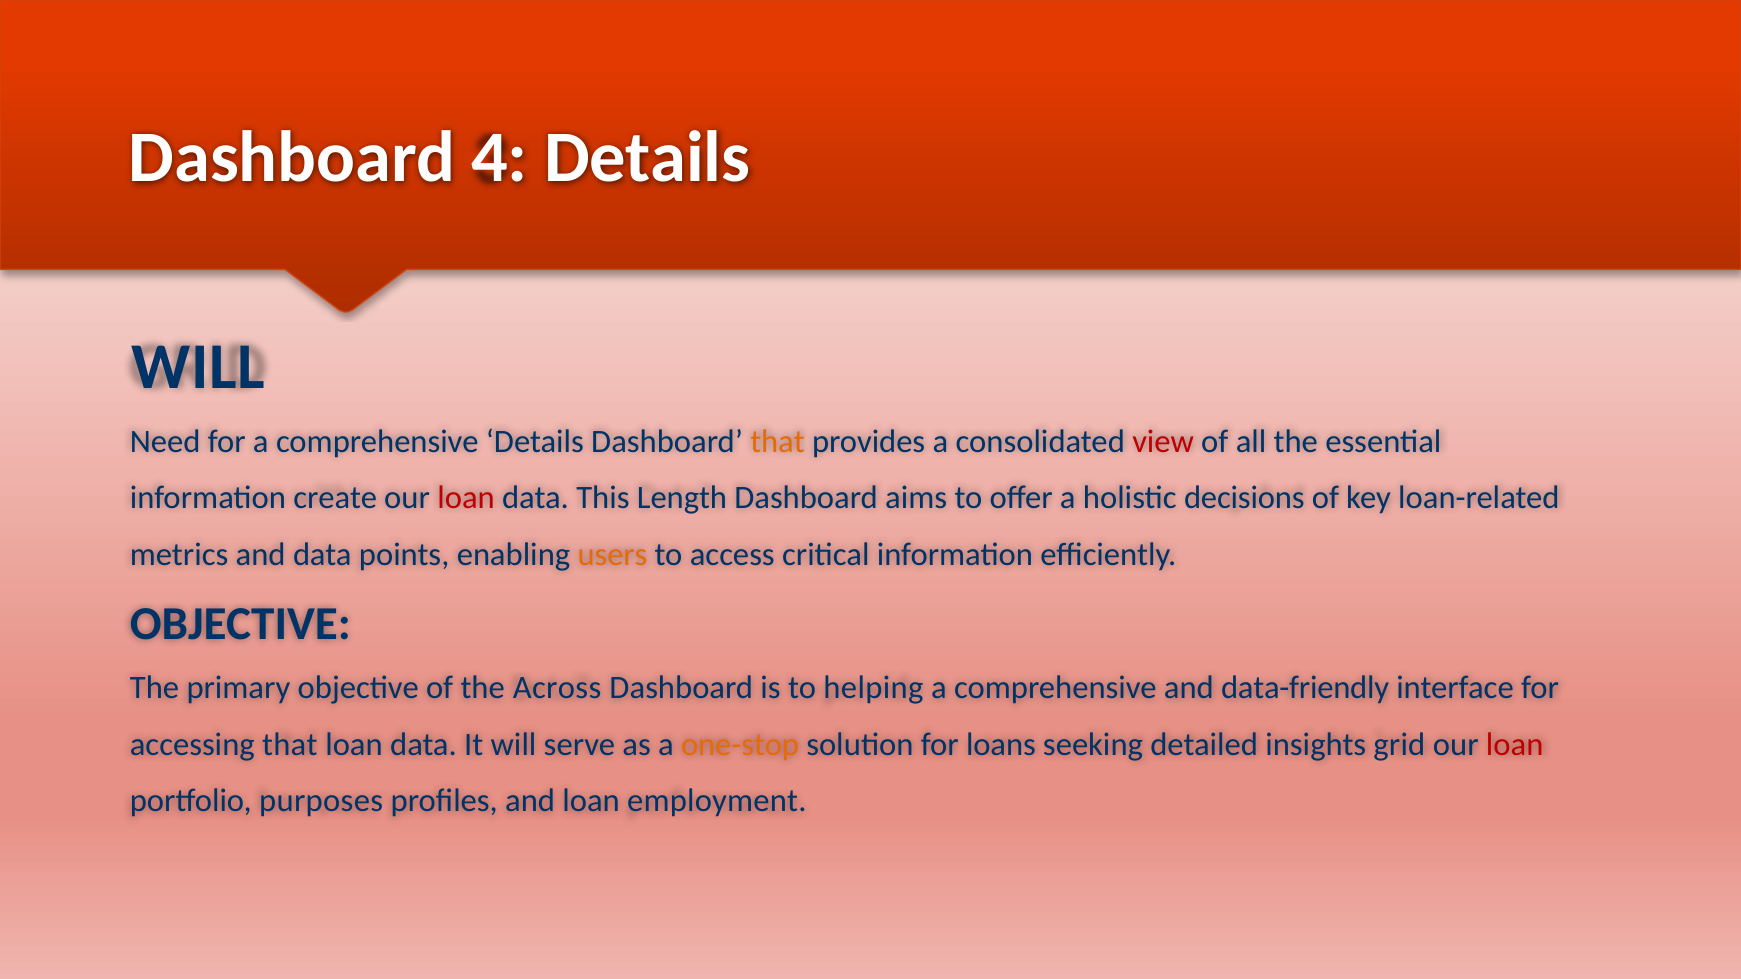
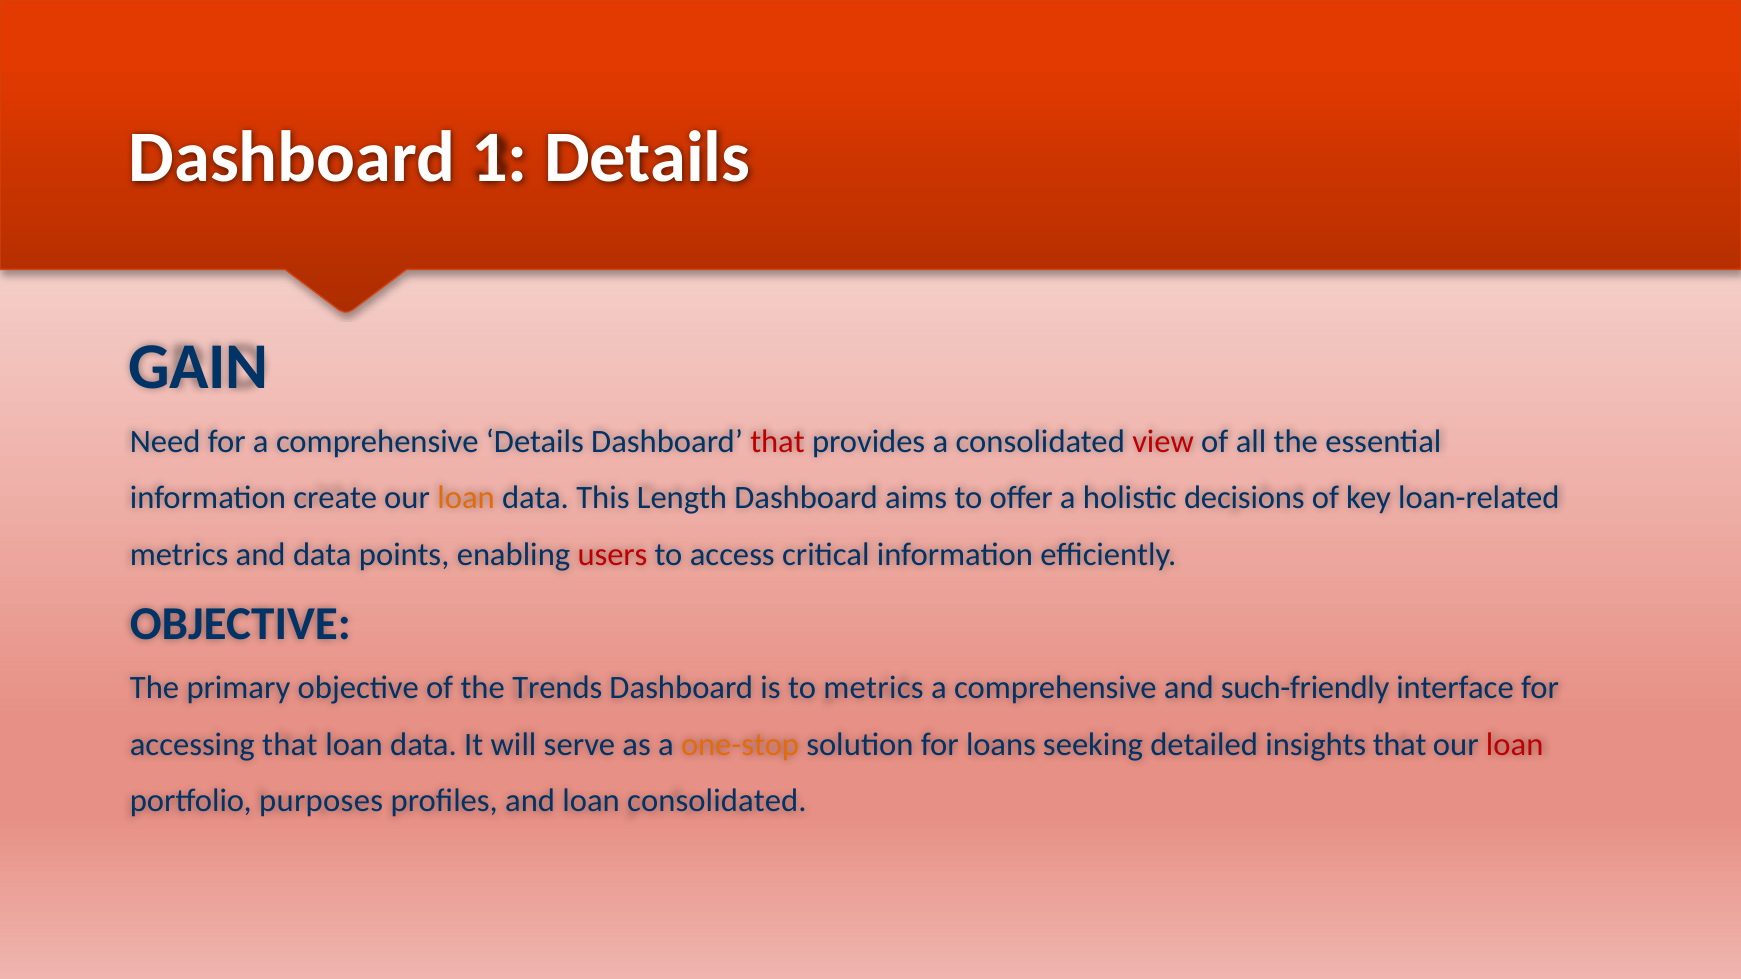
4: 4 -> 1 (500, 157)
WILL: WILL -> GAIN (199, 368)
that colour: orange -> red (778, 441)
loan colour: red -> orange (466, 498)
users colour: orange -> red (613, 555)
Across: Across -> Trends (557, 688)
to helping: helping -> metrics (873, 688)
data-friendly: data-friendly -> such-friendly (1305, 688)
insights grid: grid -> that (1400, 745)
loan employment: employment -> consolidated (717, 801)
